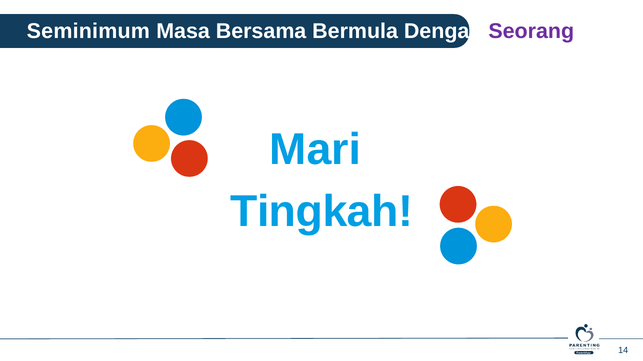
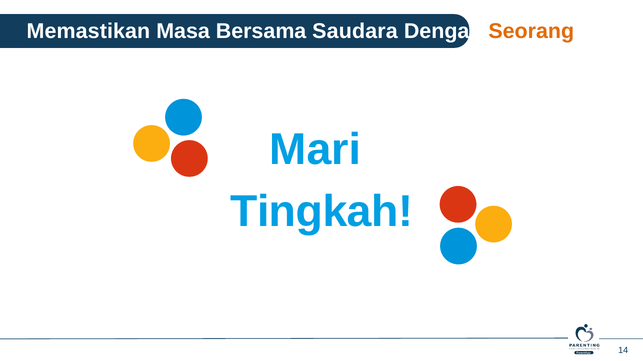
Seminimum: Seminimum -> Memastikan (88, 31)
Bermula: Bermula -> Saudara (355, 31)
Seorang colour: purple -> orange (531, 31)
